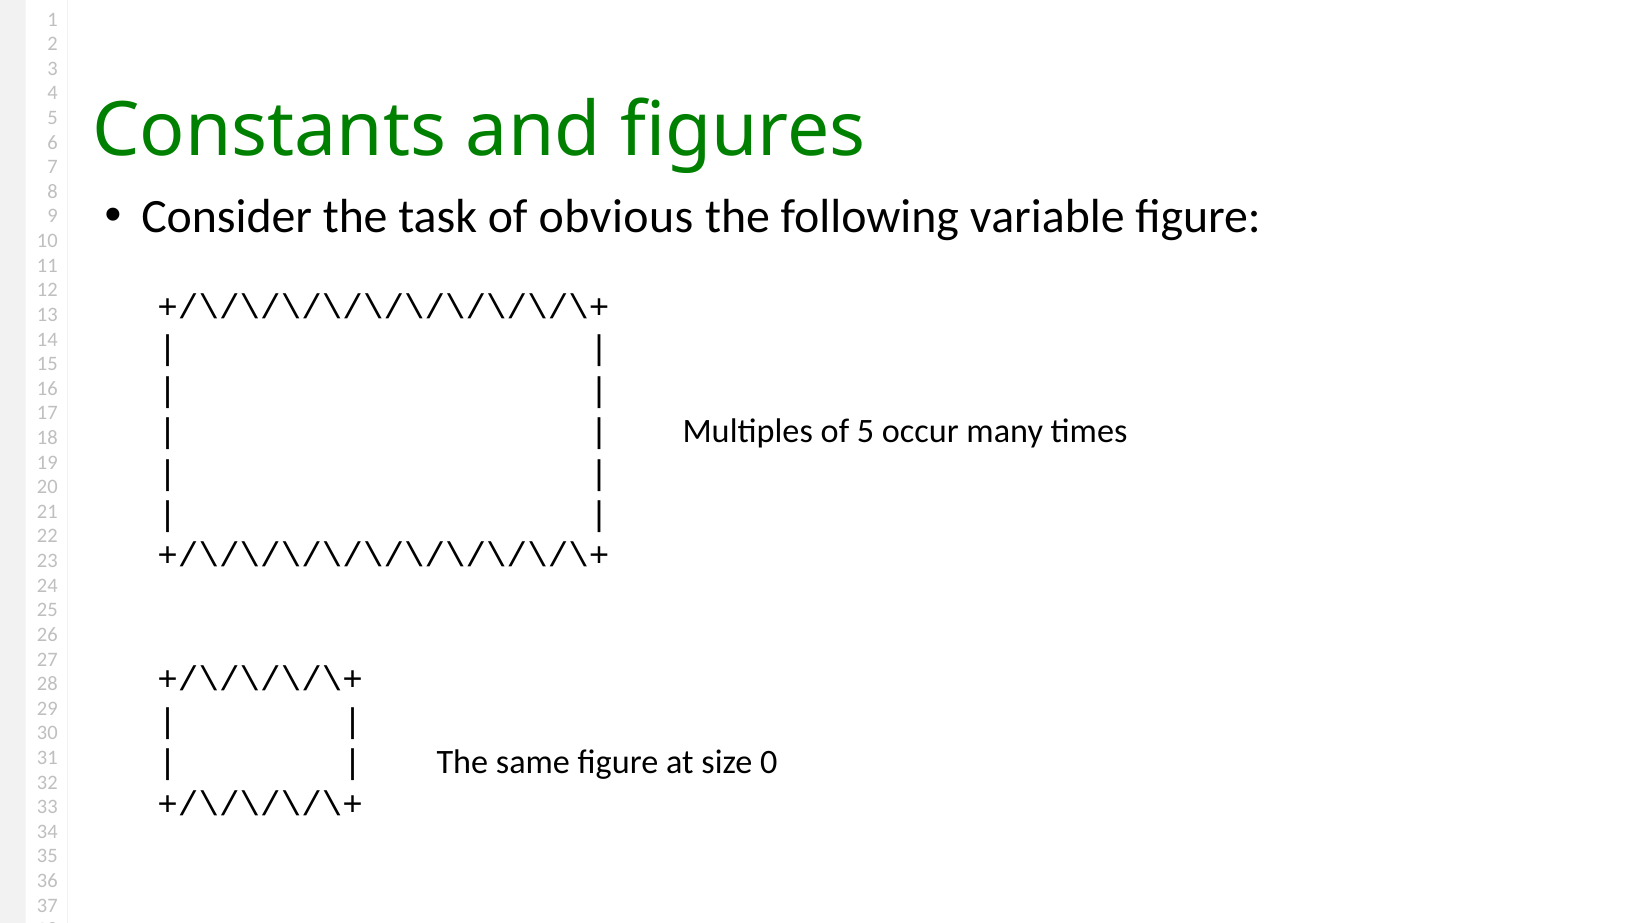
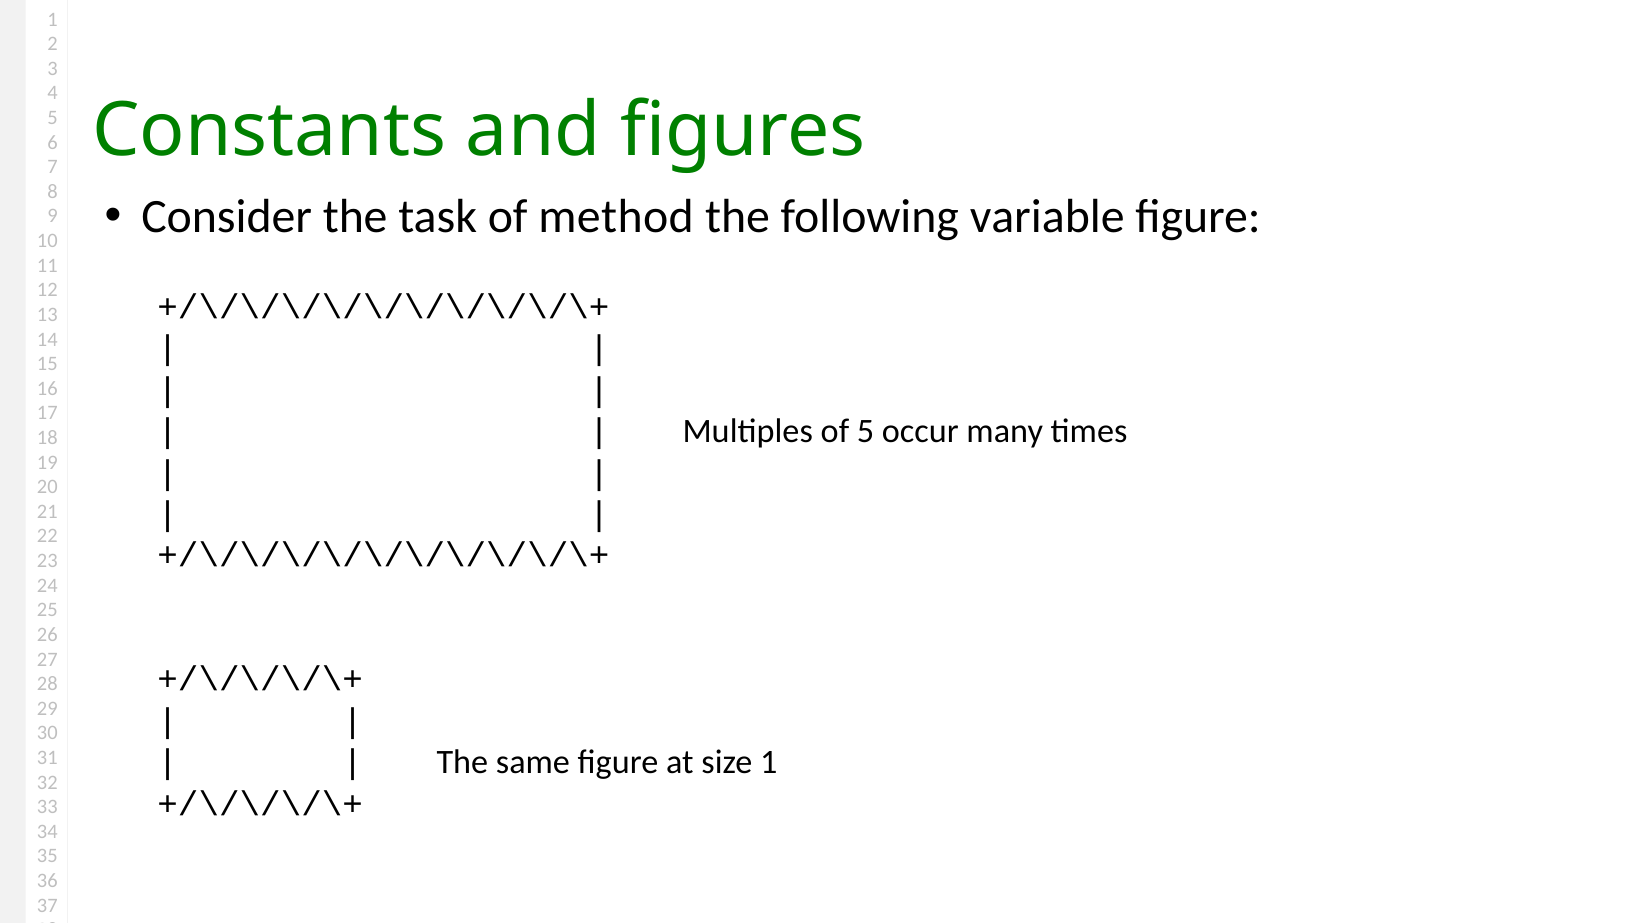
obvious: obvious -> method (616, 216)
size 0: 0 -> 1 (769, 762)
